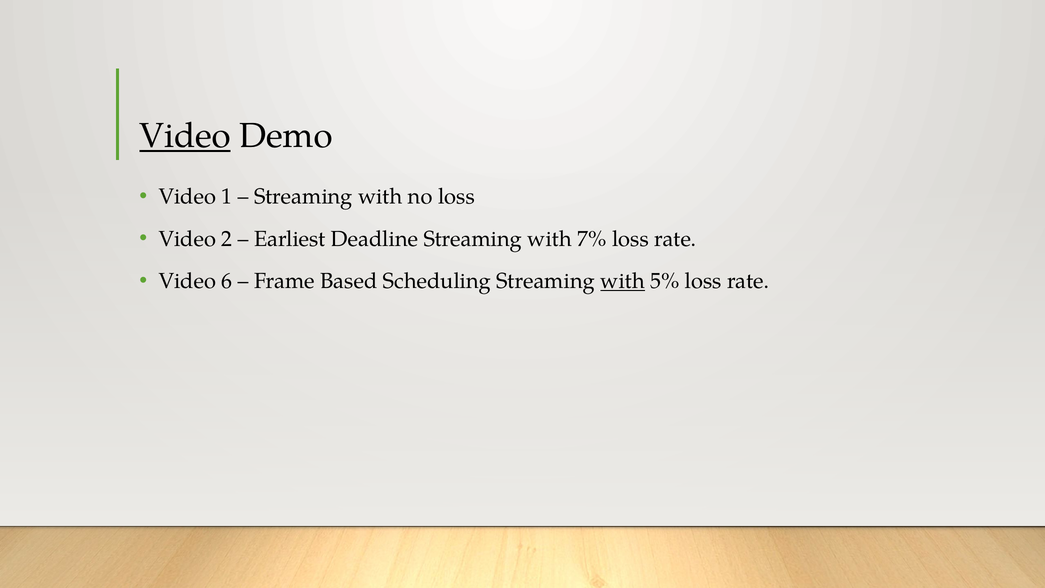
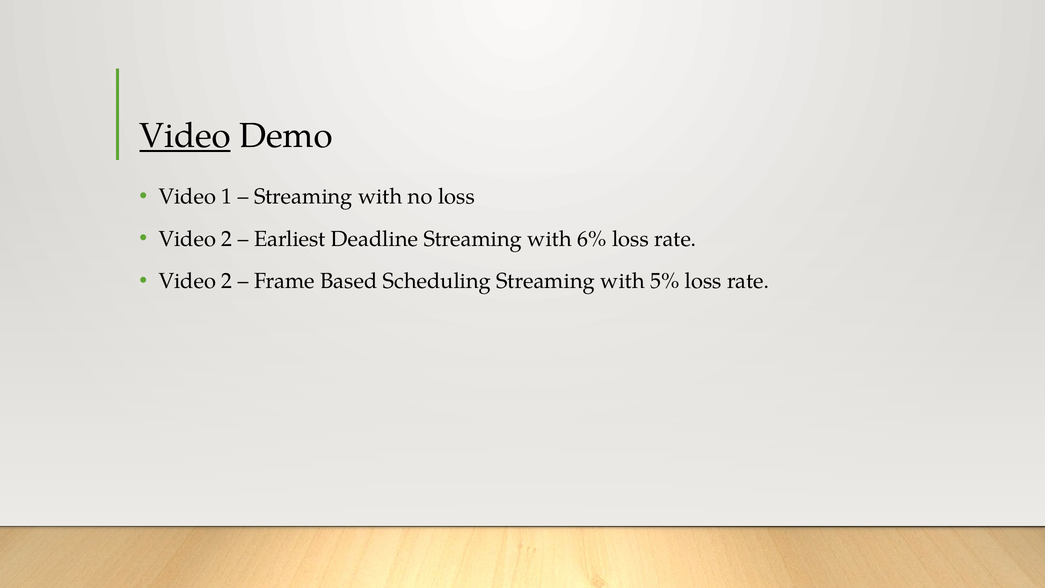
7%: 7% -> 6% (592, 239)
6: 6 -> 2 (227, 281)
with underline: present -> none (623, 281)
